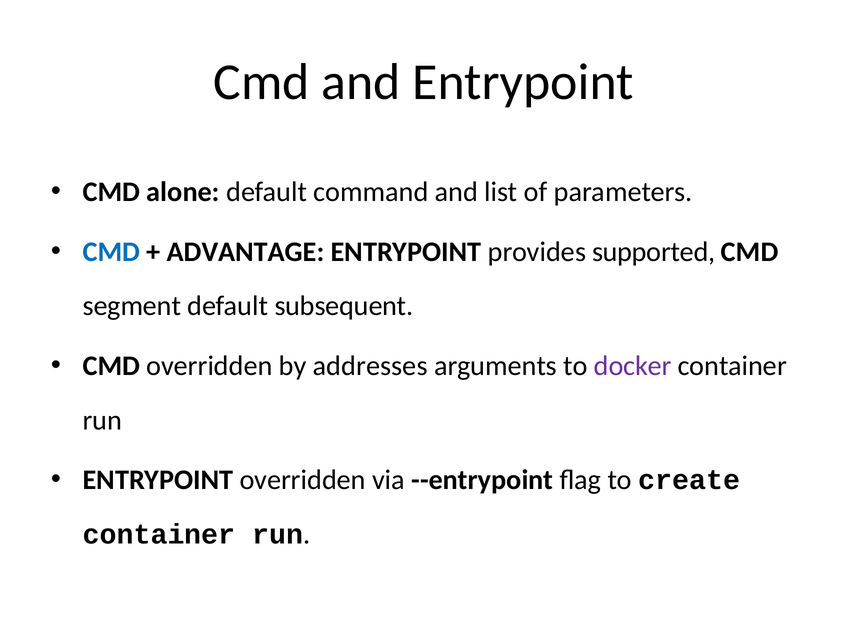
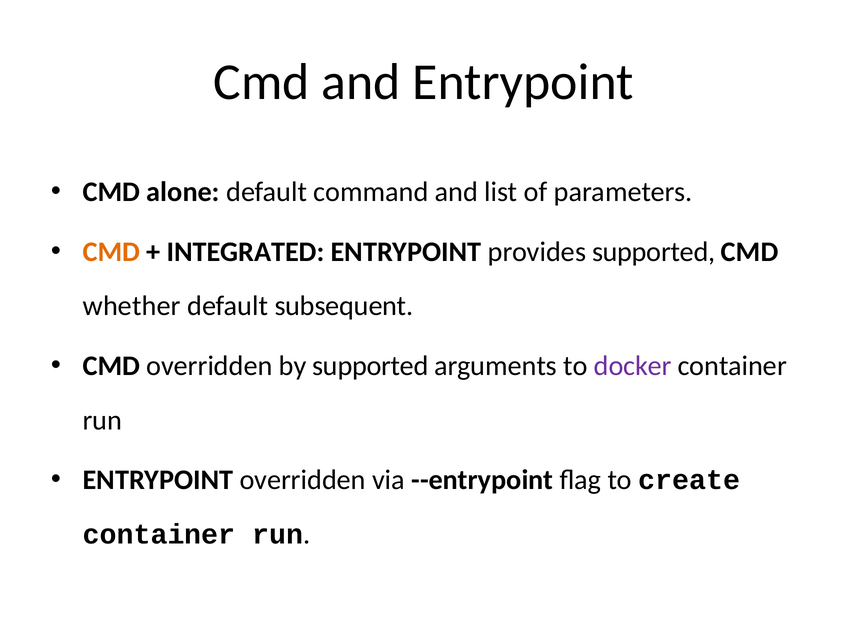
CMD colour: blue -> orange (111, 252)
ADVANTAGE: ADVANTAGE -> INTEGRATED (246, 252)
segment: segment -> whether (132, 306)
by addresses: addresses -> supported (370, 366)
